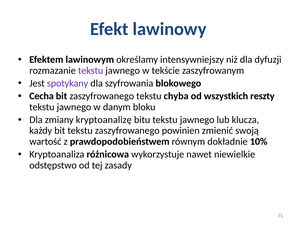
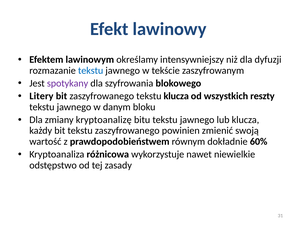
tekstu colour: purple -> blue (91, 70)
Cecha: Cecha -> Litery (41, 96)
tekstu chyba: chyba -> klucza (176, 96)
10%: 10% -> 60% (259, 141)
